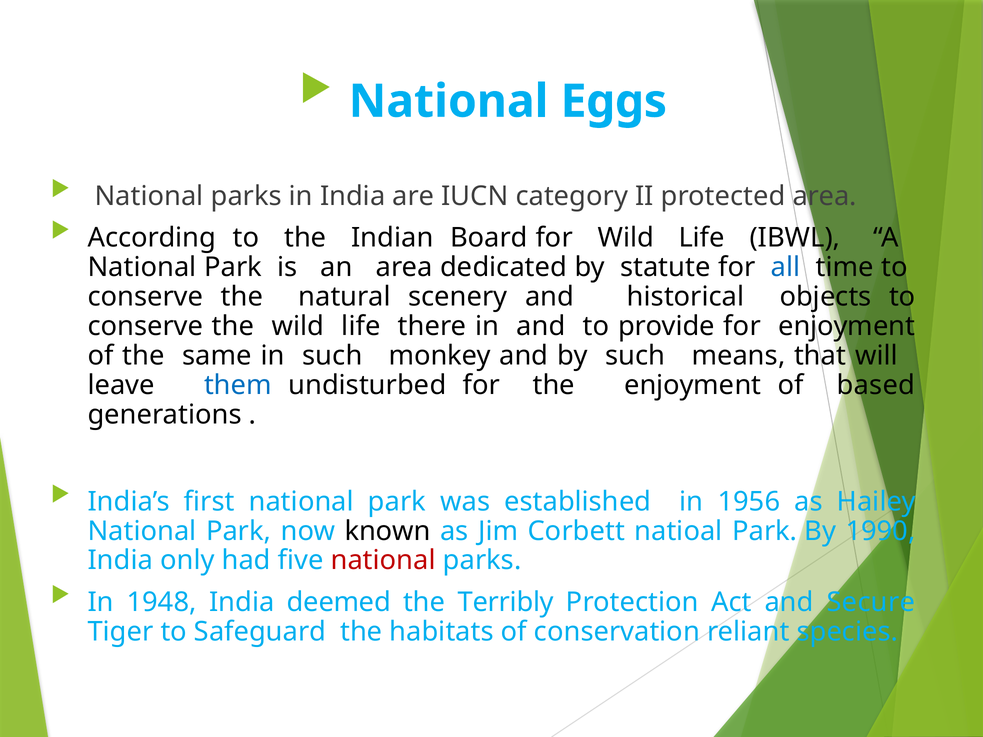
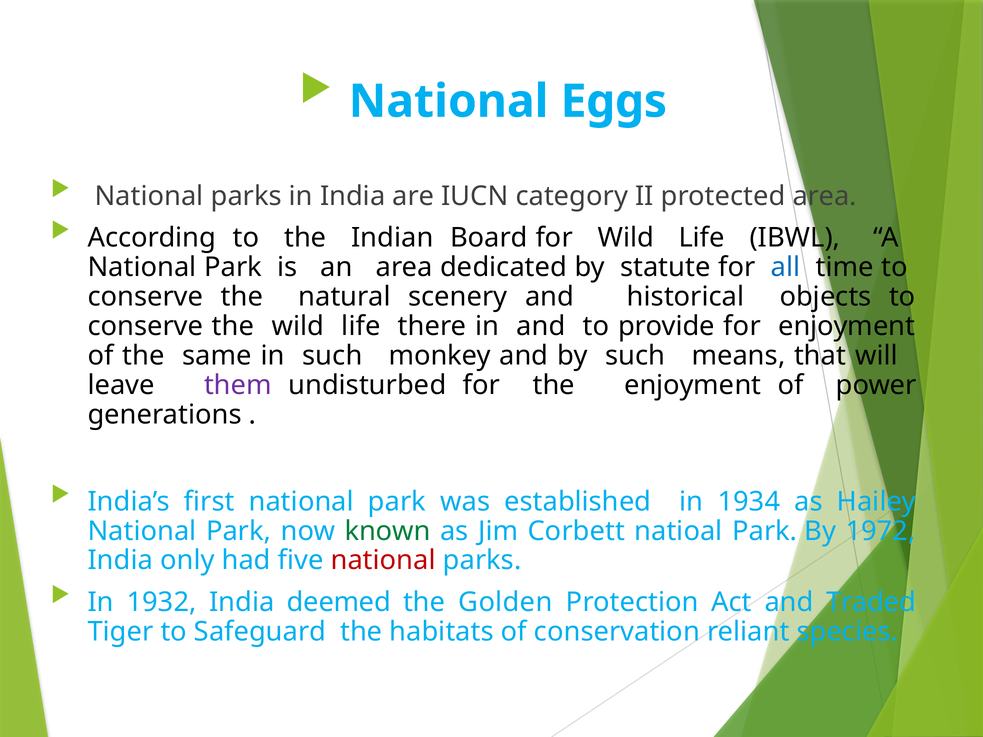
them colour: blue -> purple (238, 385)
based: based -> power (876, 385)
1956: 1956 -> 1934 (749, 502)
known colour: black -> green (388, 531)
1990: 1990 -> 1972 (881, 531)
1948: 1948 -> 1932 (162, 602)
Terribly: Terribly -> Golden (505, 602)
Secure: Secure -> Traded (871, 602)
